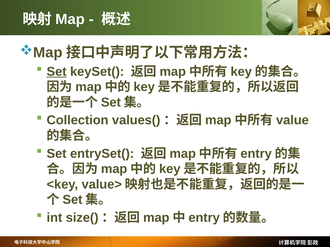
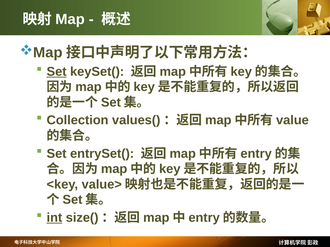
int underline: none -> present (54, 218)
